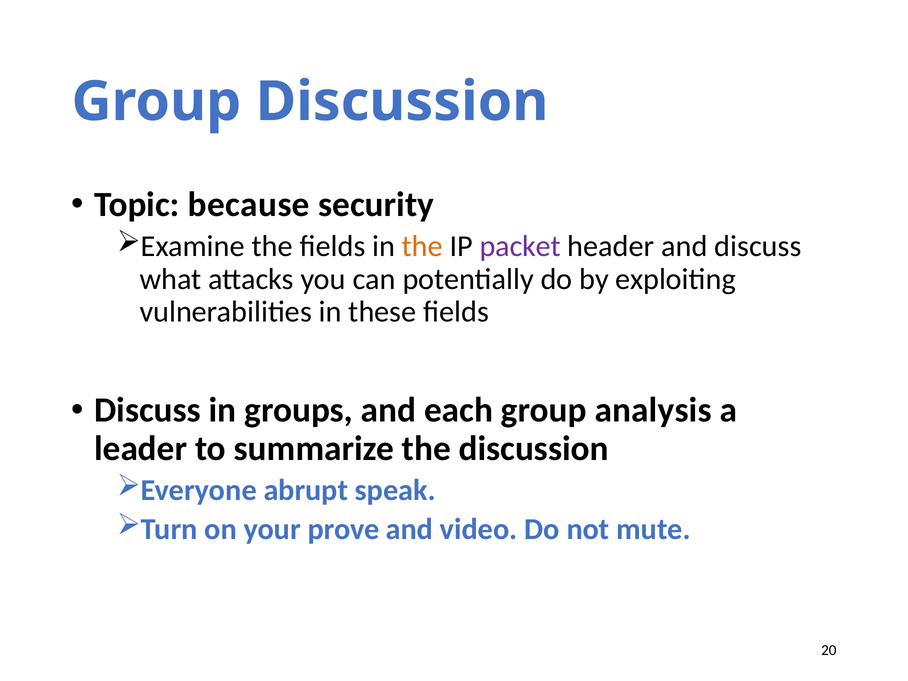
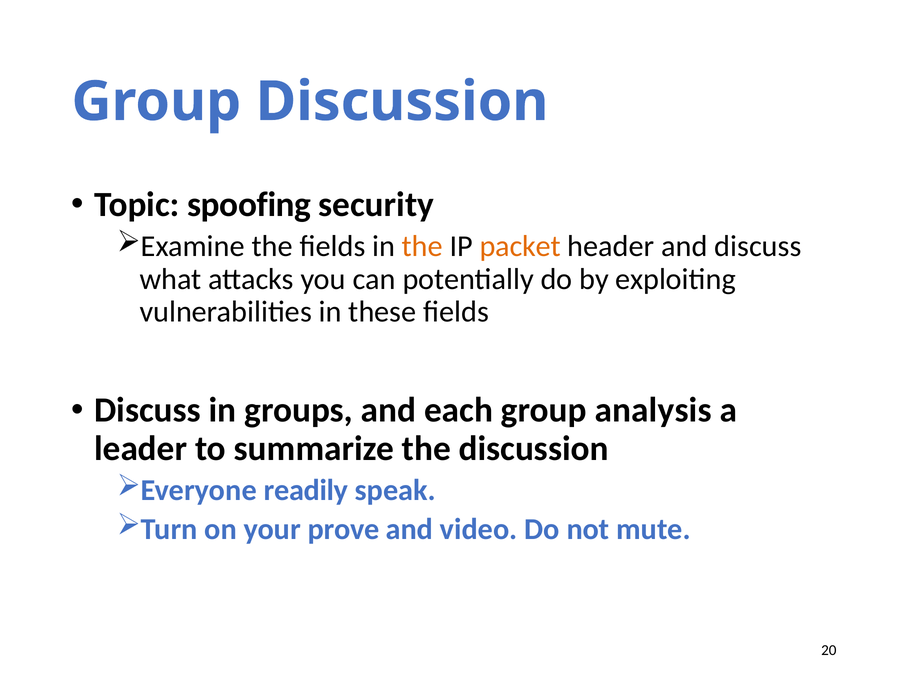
because: because -> spoofing (249, 205)
packet colour: purple -> orange (520, 246)
abrupt: abrupt -> readily (306, 490)
